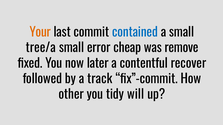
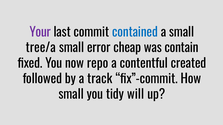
Your colour: orange -> purple (40, 32)
remove: remove -> contain (182, 48)
later: later -> repo (98, 64)
recover: recover -> created (188, 64)
other: other -> small (71, 95)
